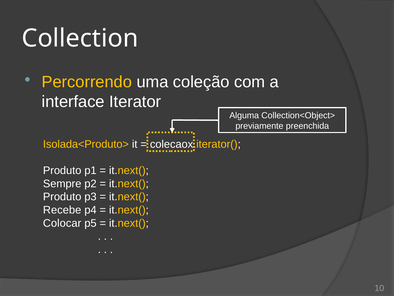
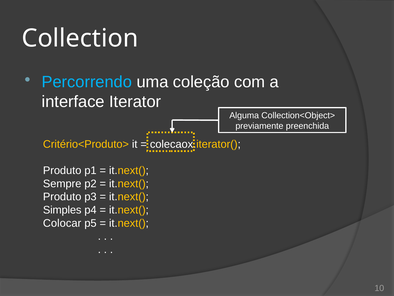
Percorrendo colour: yellow -> light blue (87, 82)
Isolada<Produto>: Isolada<Produto> -> Critério<Produto> (86, 144)
Recebe: Recebe -> Simples (62, 210)
